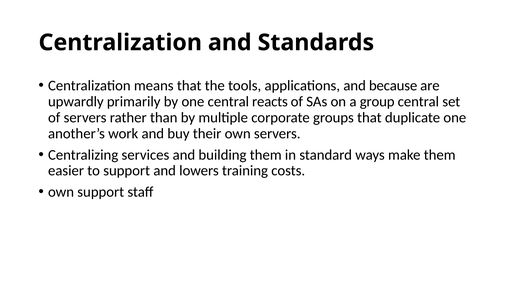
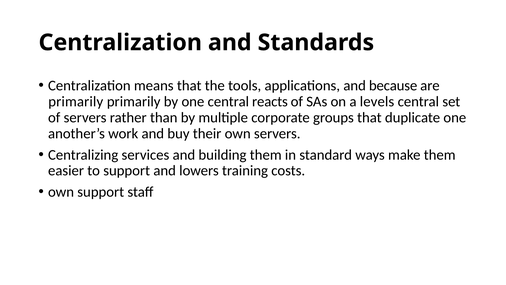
upwardly: upwardly -> primarily (76, 101)
group: group -> levels (377, 101)
